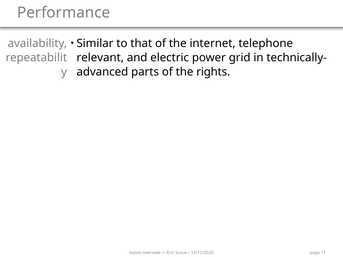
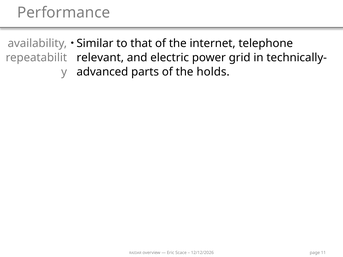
rights: rights -> holds (213, 72)
